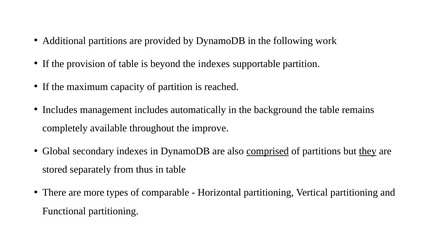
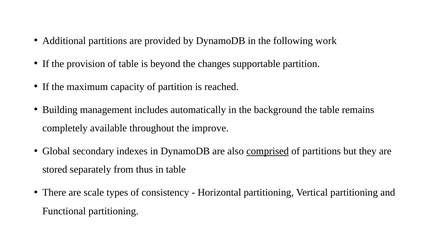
the indexes: indexes -> changes (214, 64)
Includes: Includes -> Building (60, 110)
they underline: present -> none (368, 151)
more: more -> scale (94, 193)
comparable: comparable -> consistency (165, 193)
